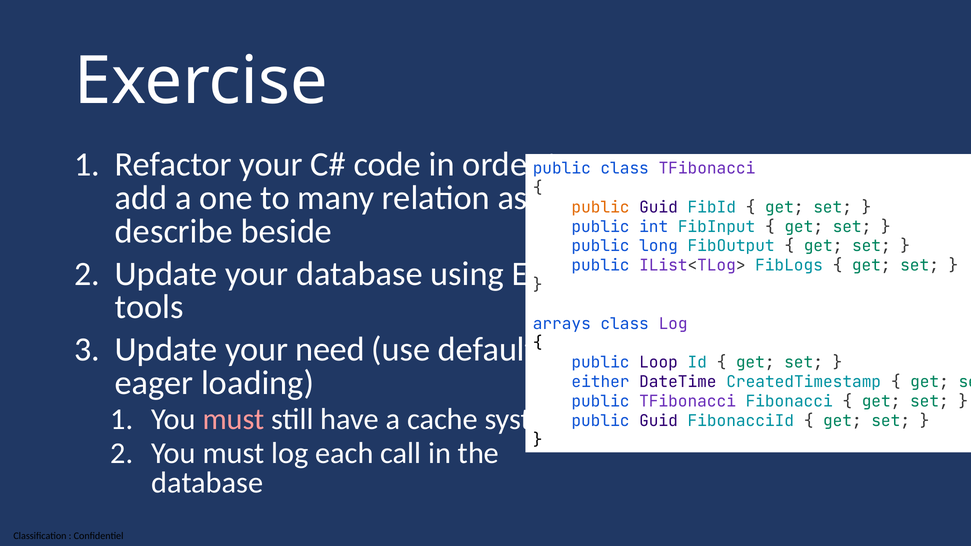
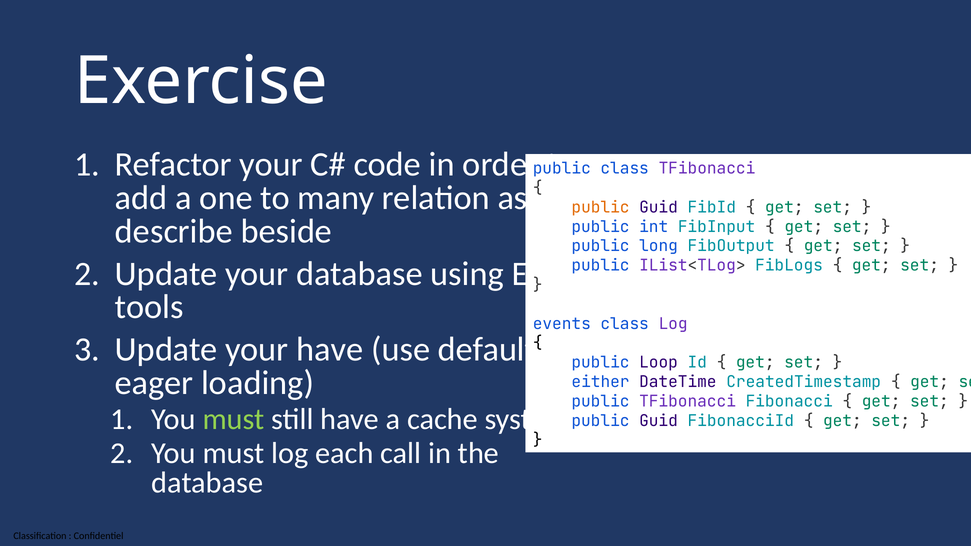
arrays: arrays -> events (562, 324)
your need: need -> have (330, 350)
must colour: pink -> light green (233, 419)
